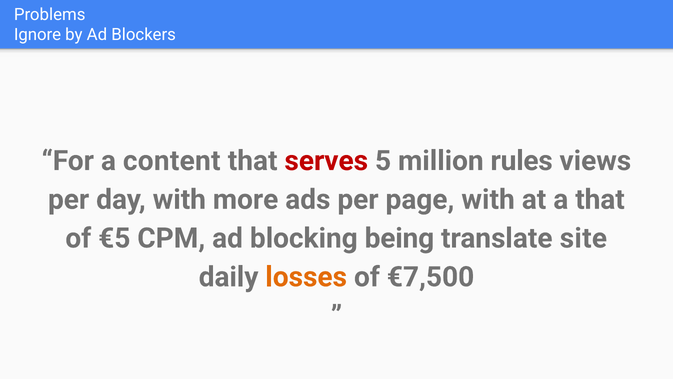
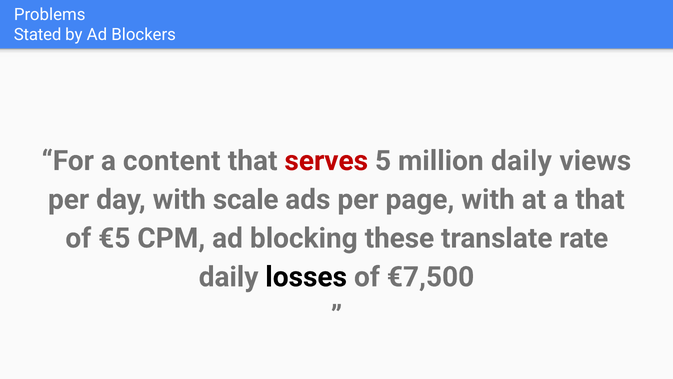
Ignore: Ignore -> Stated (38, 35)
million rules: rules -> daily (521, 161)
more: more -> scale (246, 199)
being: being -> these (399, 238)
site: site -> rate (584, 238)
losses colour: orange -> black (306, 277)
